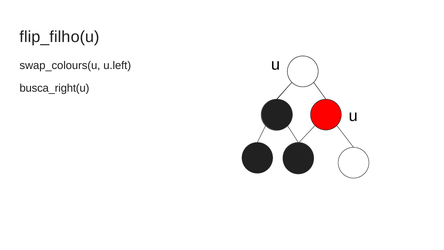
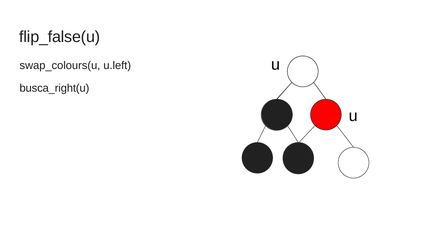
flip_filho(u: flip_filho(u -> flip_false(u (60, 37)
